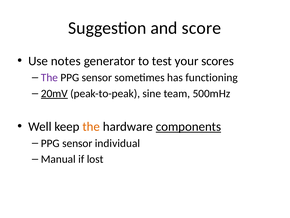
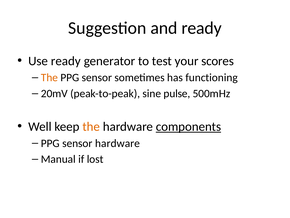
and score: score -> ready (202, 28)
Use notes: notes -> ready (66, 61)
The colour: purple -> orange (49, 77)
20mV underline: present -> none (54, 93)
team: team -> pulse (177, 93)
sensor individual: individual -> hardware (118, 143)
